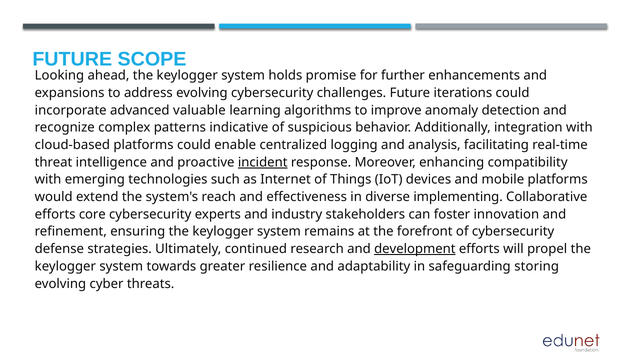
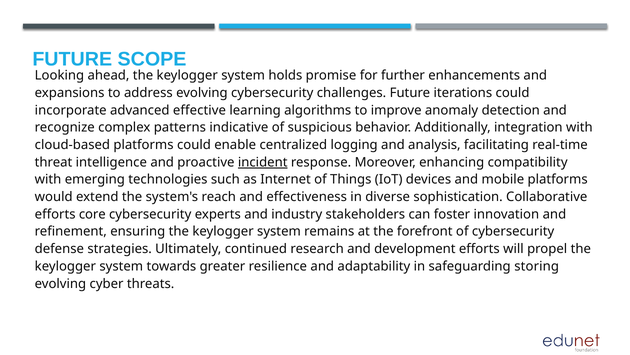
valuable: valuable -> effective (199, 110)
implementing: implementing -> sophistication (458, 197)
development underline: present -> none (415, 249)
